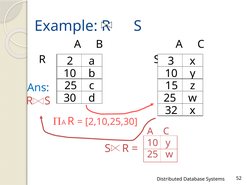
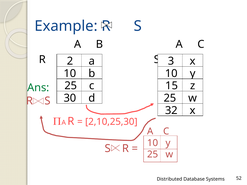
Ans colour: blue -> green (38, 88)
